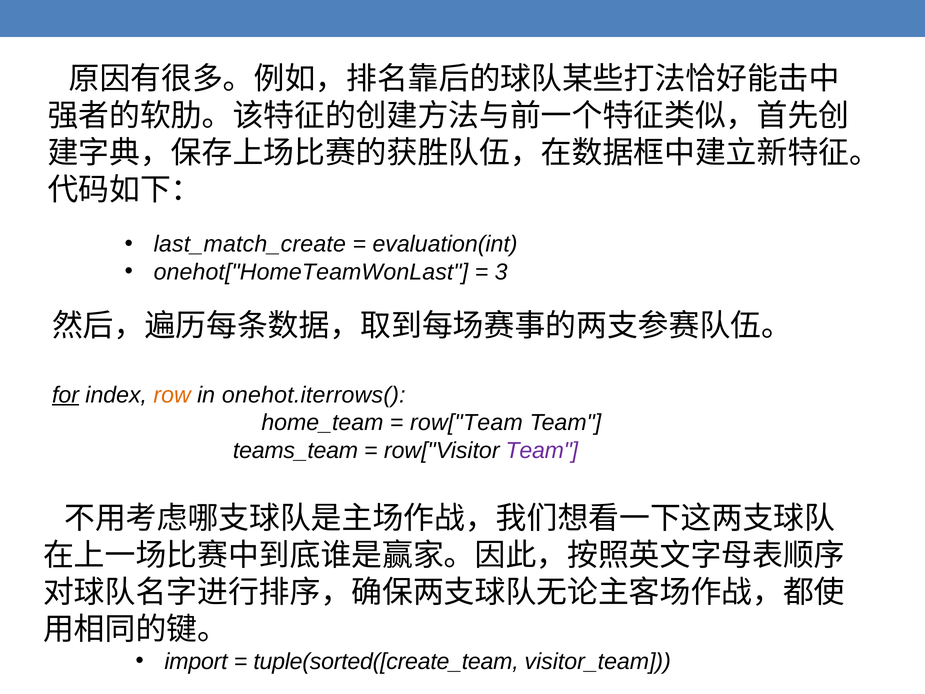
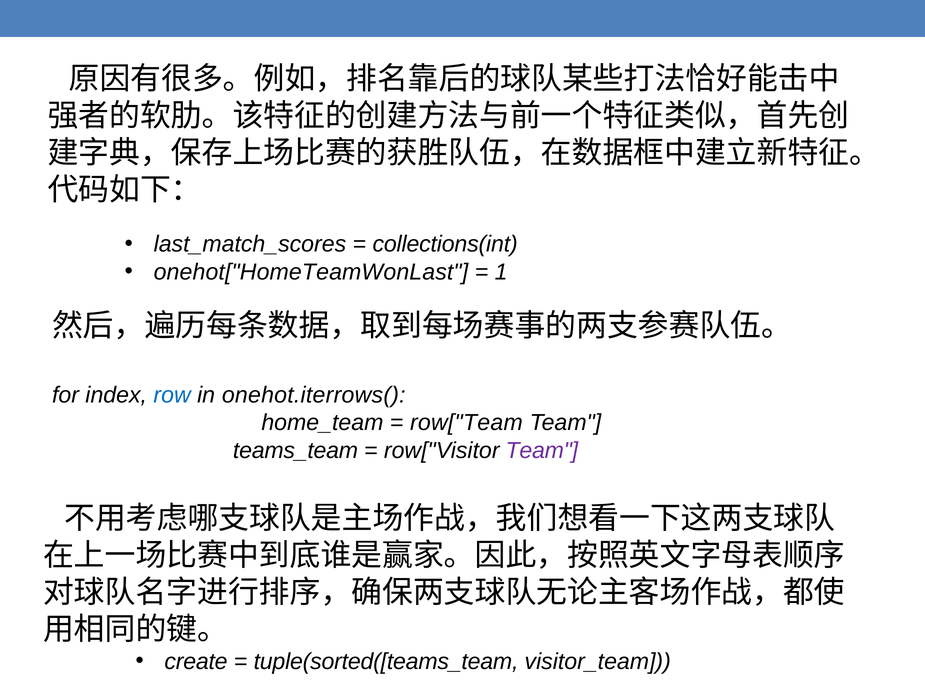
last_match_create: last_match_create -> last_match_scores (250, 244)
evaluation(int: evaluation(int -> collections(int (445, 244)
3: 3 -> 1 (501, 272)
for underline: present -> none (66, 395)
row colour: orange -> blue (172, 395)
import: import -> create (196, 661)
tuple(sorted([create_team: tuple(sorted([create_team -> tuple(sorted([teams_team (386, 661)
